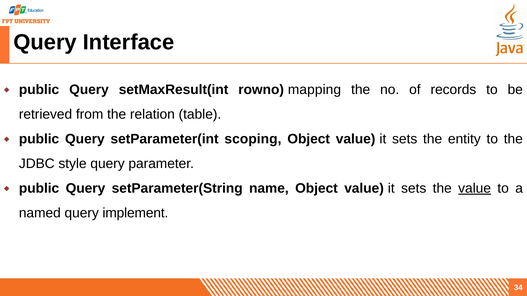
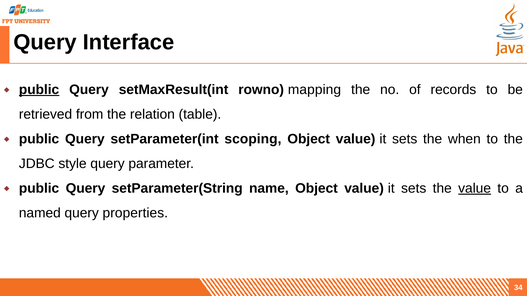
public underline: none -> present (39, 90)
entity: entity -> when (464, 139)
implement: implement -> properties (135, 213)
